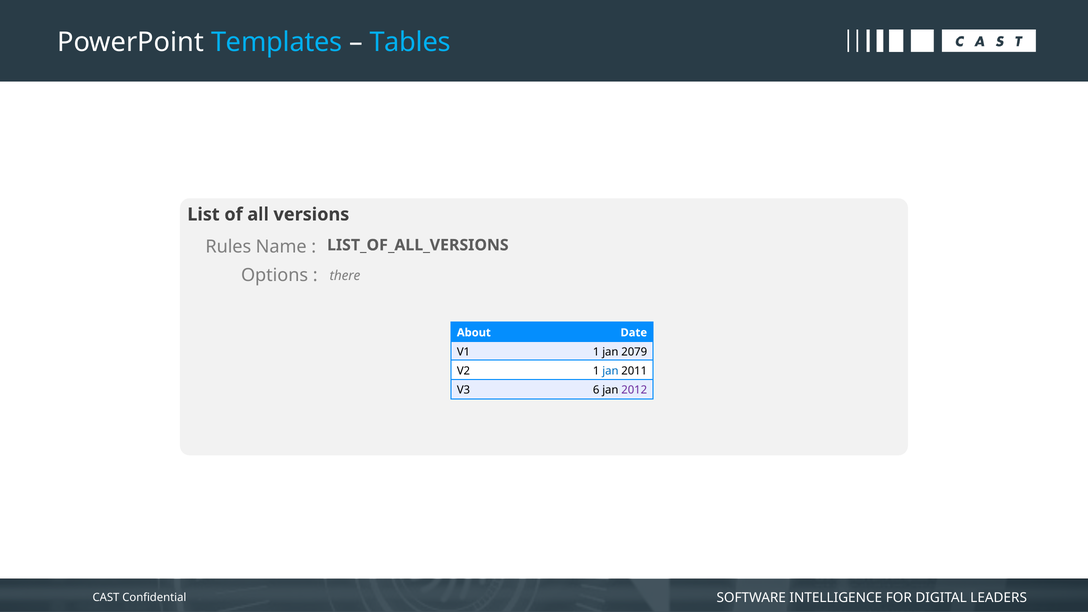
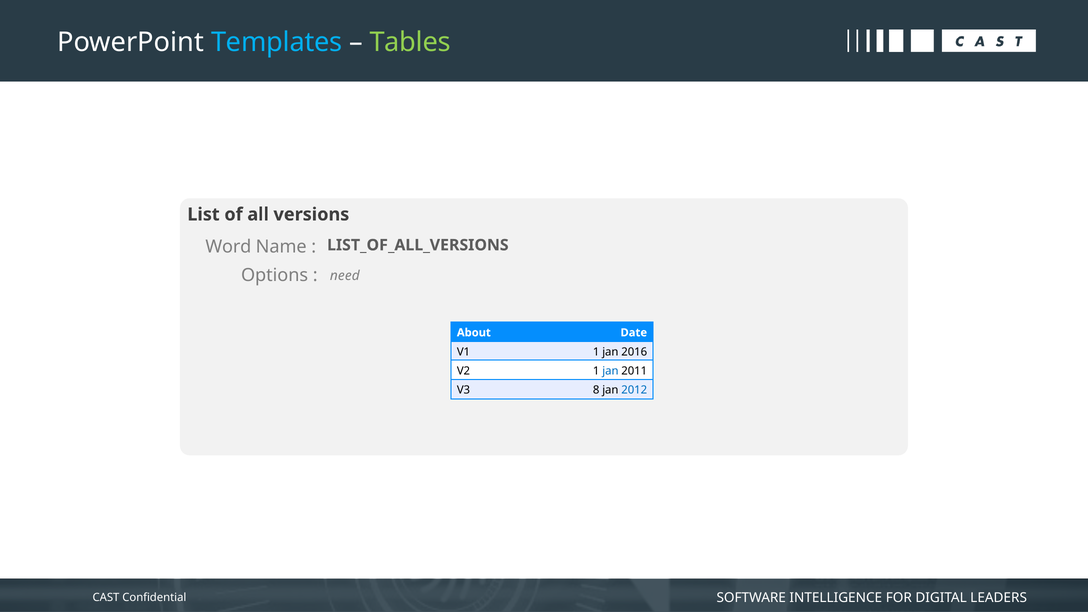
Tables colour: light blue -> light green (410, 42)
Rules: Rules -> Word (228, 247)
there: there -> need (345, 276)
2079: 2079 -> 2016 (634, 352)
6: 6 -> 8 (596, 390)
2012 colour: purple -> blue (634, 390)
